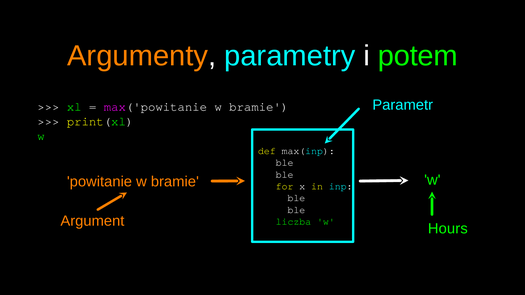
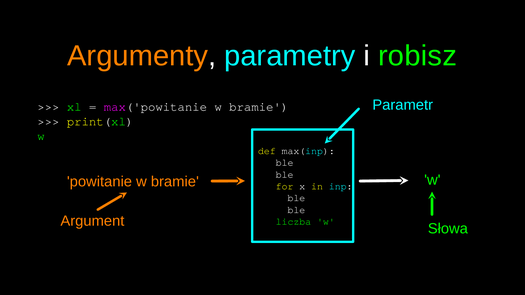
potem: potem -> robisz (418, 56)
Hours: Hours -> Słowa (448, 229)
